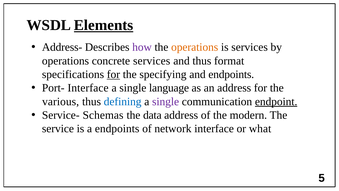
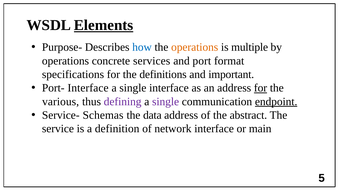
Address-: Address- -> Purpose- (62, 47)
how colour: purple -> blue (142, 47)
is services: services -> multiple (250, 47)
and thus: thus -> port (202, 61)
for underline: present -> none (113, 74)
specifying: specifying -> definitions (163, 74)
and endpoints: endpoints -> important (231, 74)
single language: language -> interface (169, 88)
for underline: none -> present (261, 88)
defining colour: blue -> purple (123, 101)
modern: modern -> abstract (248, 115)
a endpoints: endpoints -> definition (117, 129)
what: what -> main (260, 129)
